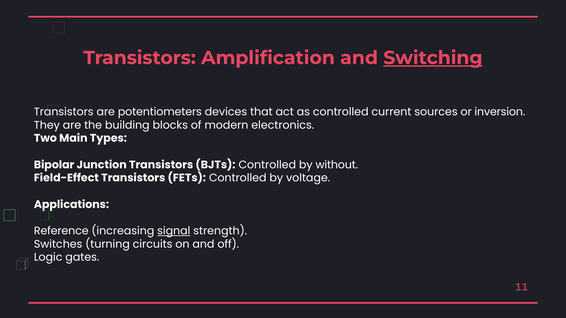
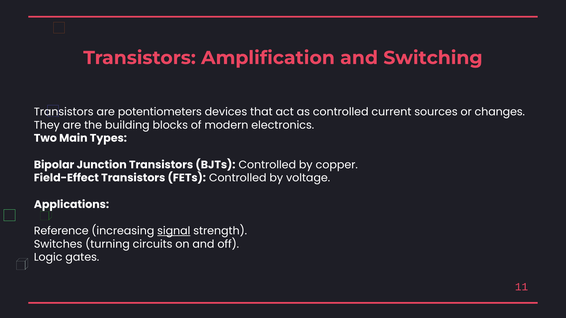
Switching underline: present -> none (433, 58)
inversion: inversion -> changes (500, 112)
without: without -> copper (337, 165)
